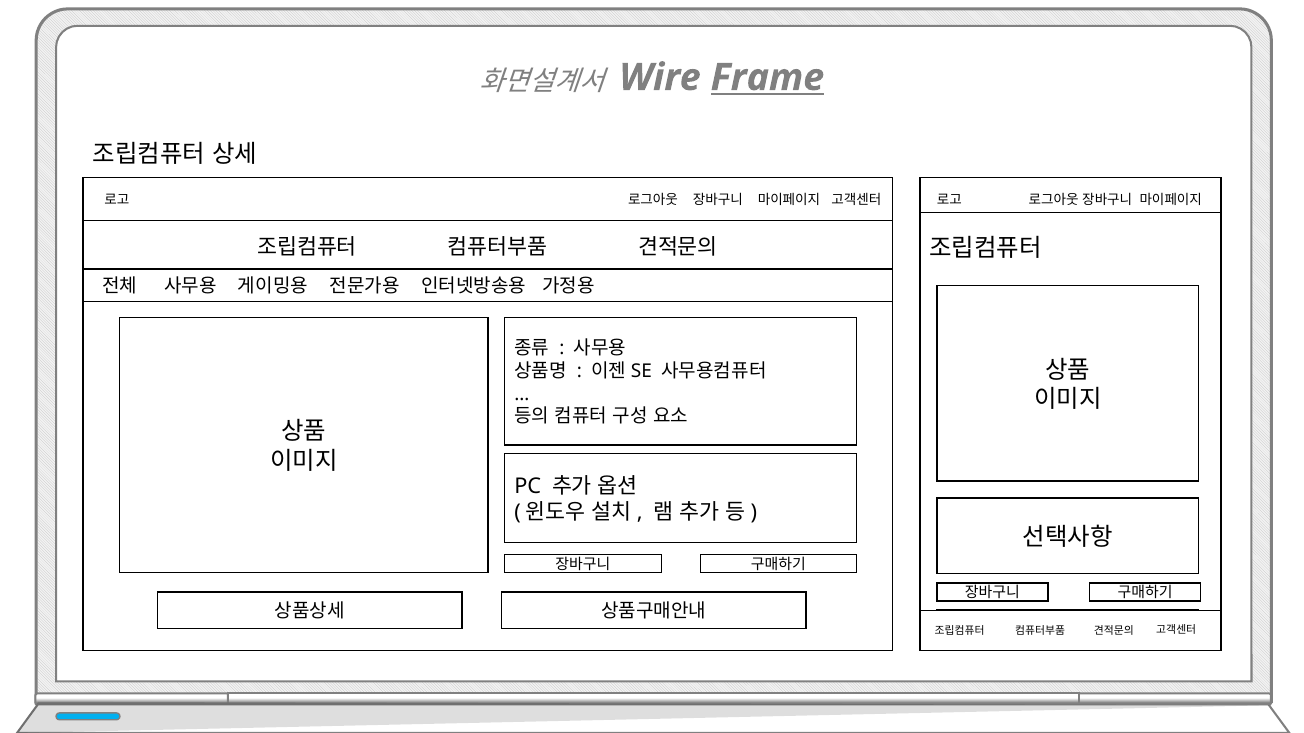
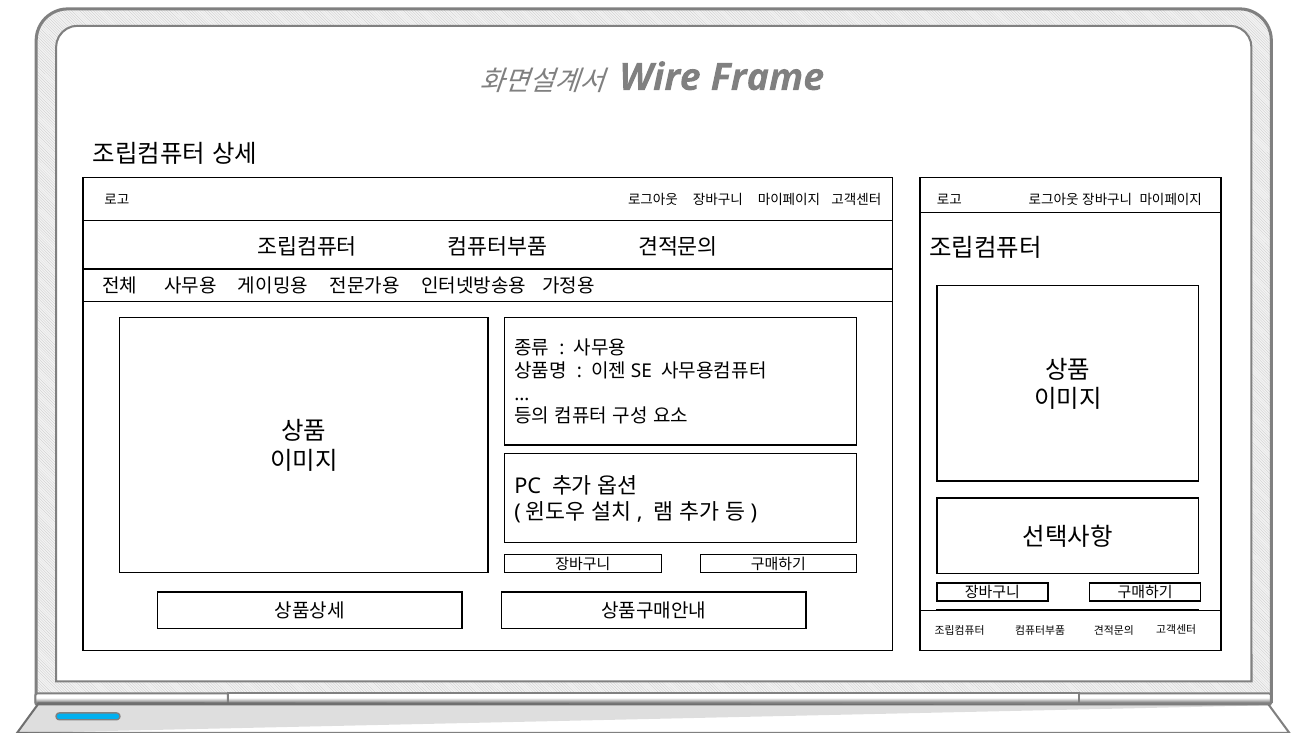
Frame underline: present -> none (767, 78)
